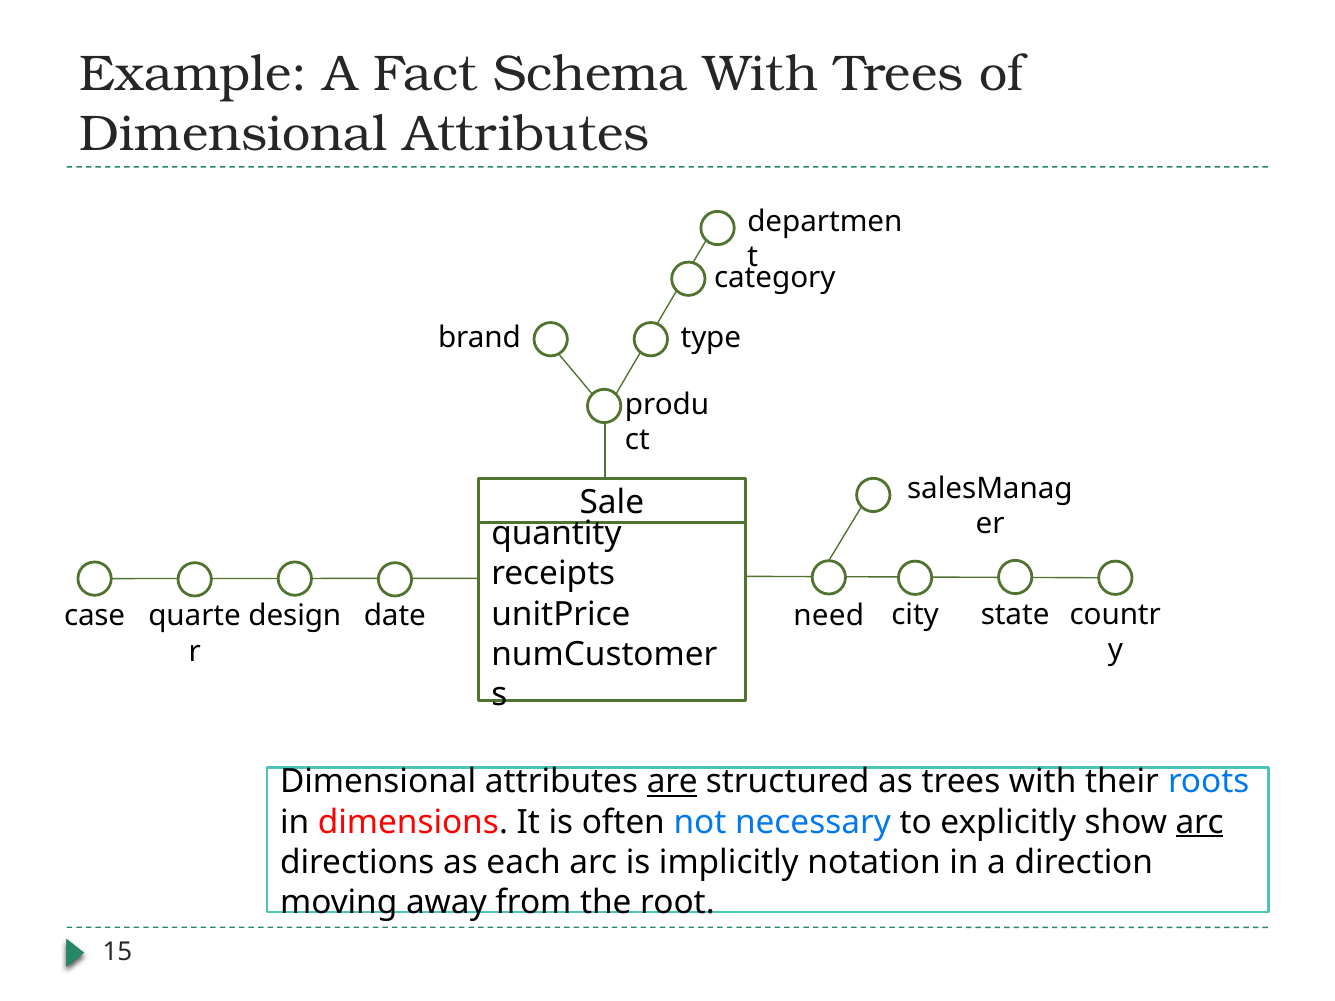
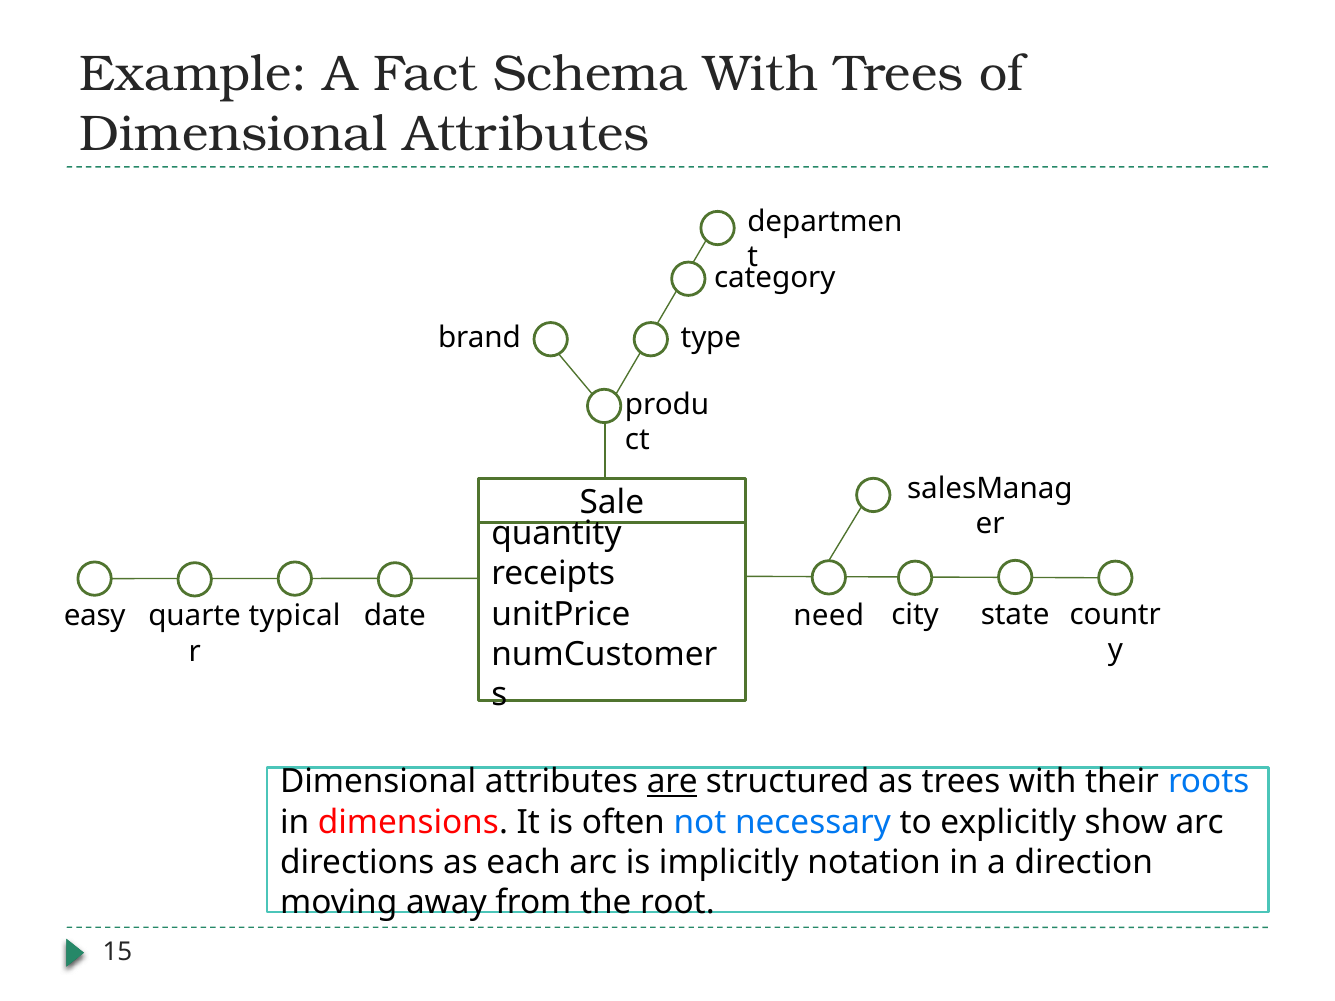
case: case -> easy (95, 616)
design: design -> typical (295, 616)
arc underline: present -> none (1200, 822)
